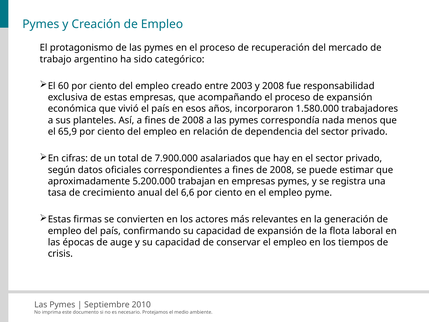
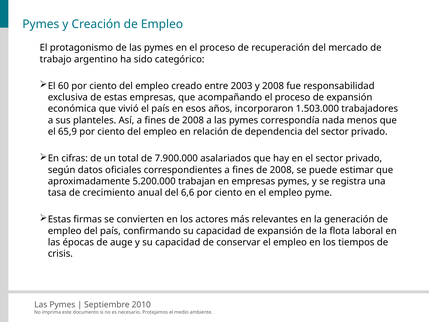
1.580.000: 1.580.000 -> 1.503.000 (317, 109)
